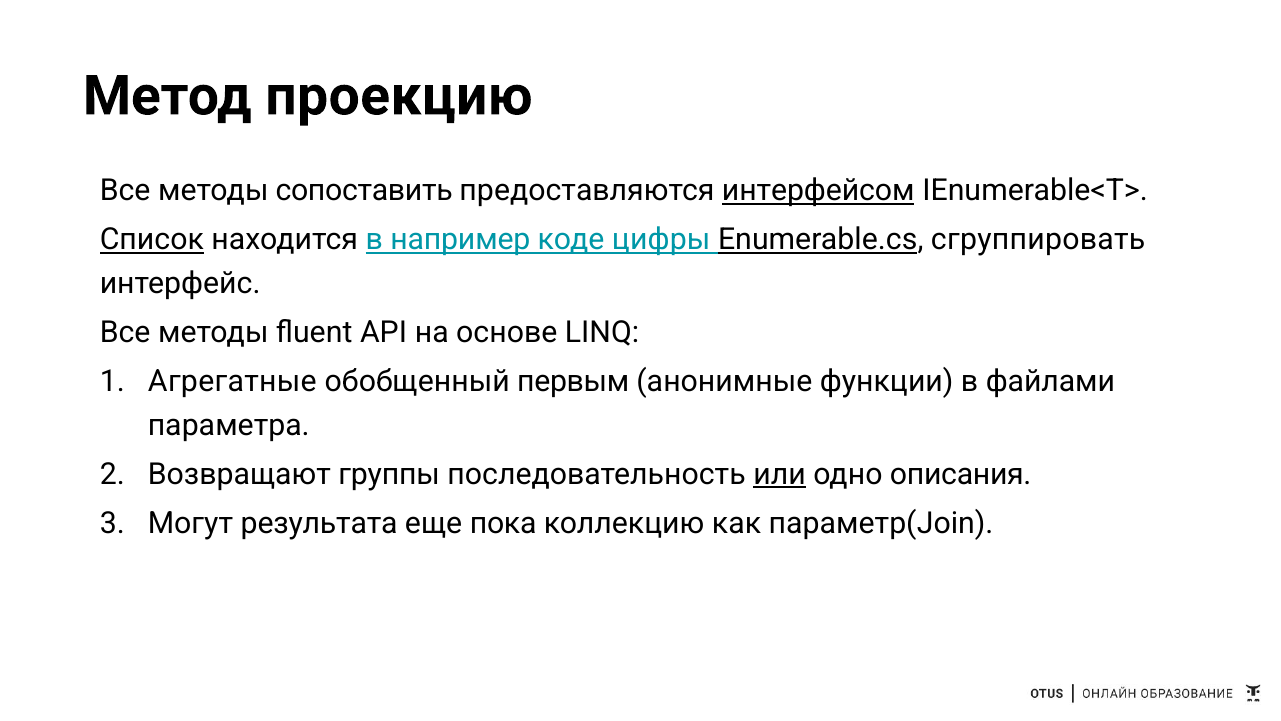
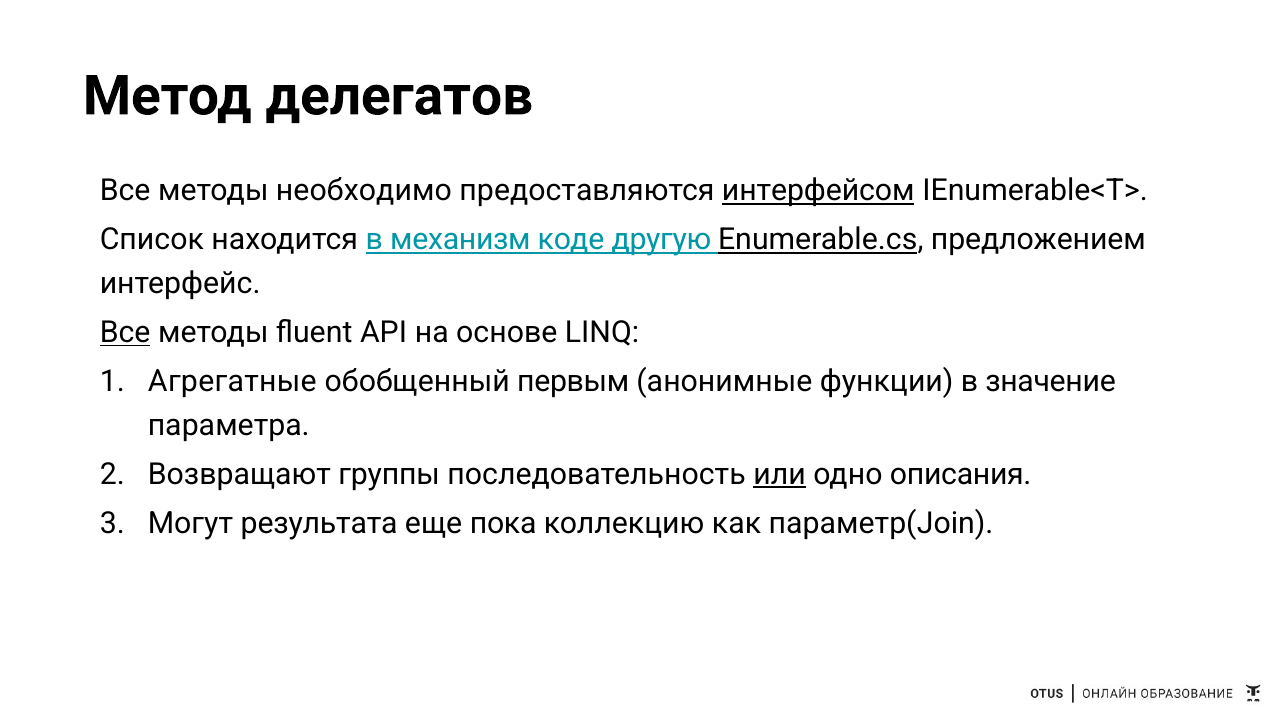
проекцию: проекцию -> делегатов (399, 96)
сопоставить: сопоставить -> необходимо (364, 191)
Список underline: present -> none (152, 240)
например: например -> механизм (460, 240)
цифры: цифры -> другую (661, 240)
сгруппировать: сгруппировать -> предложением (1038, 240)
Все underline: none -> present (125, 332)
файлами: файлами -> значение (1051, 381)
